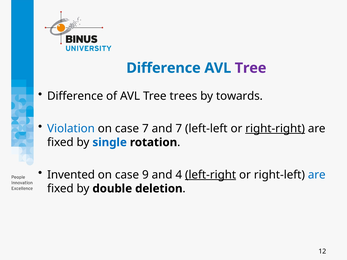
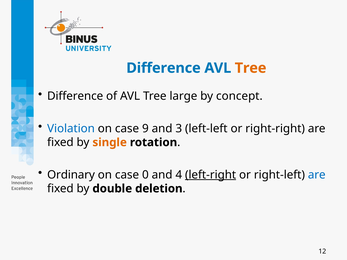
Tree colour: purple -> orange (251, 68)
trees: trees -> large (183, 96)
towards: towards -> concept (239, 96)
case 7: 7 -> 9 (145, 129)
and 7: 7 -> 3 (179, 129)
right-right underline: present -> none (275, 129)
single colour: blue -> orange (110, 142)
Invented: Invented -> Ordinary (71, 175)
9: 9 -> 0 (145, 175)
